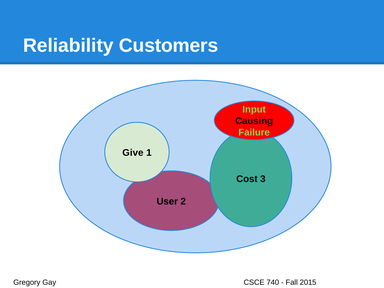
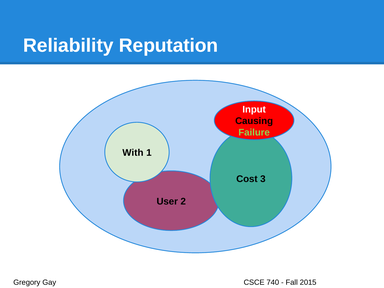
Customers: Customers -> Reputation (169, 46)
Input colour: light green -> white (254, 109)
Give: Give -> With (133, 153)
